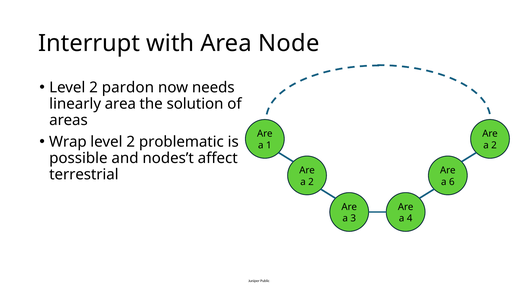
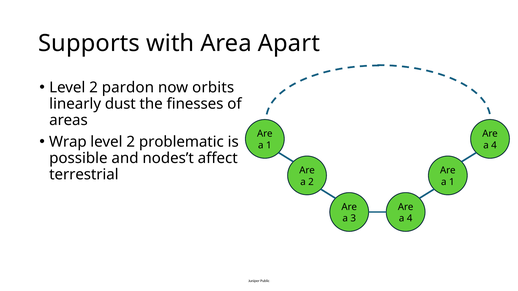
Interrupt: Interrupt -> Supports (89, 44)
Node: Node -> Apart (289, 44)
needs: needs -> orbits (213, 88)
linearly area: area -> dust (120, 104)
solution: solution -> finesses (195, 104)
2: 2 -> 4 (494, 146)
6: 6 -> 1 (452, 182)
